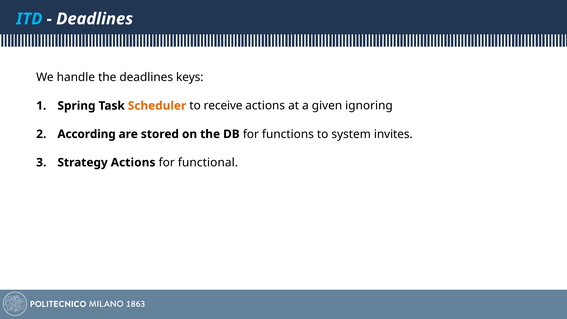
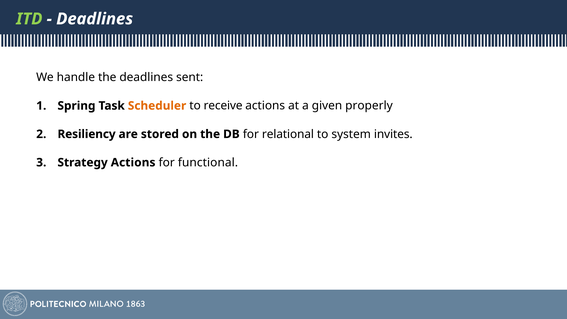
ITD colour: light blue -> light green (29, 19)
keys: keys -> sent (190, 77)
ignoring: ignoring -> properly (369, 106)
According: According -> Resiliency (87, 134)
functions: functions -> relational (288, 134)
